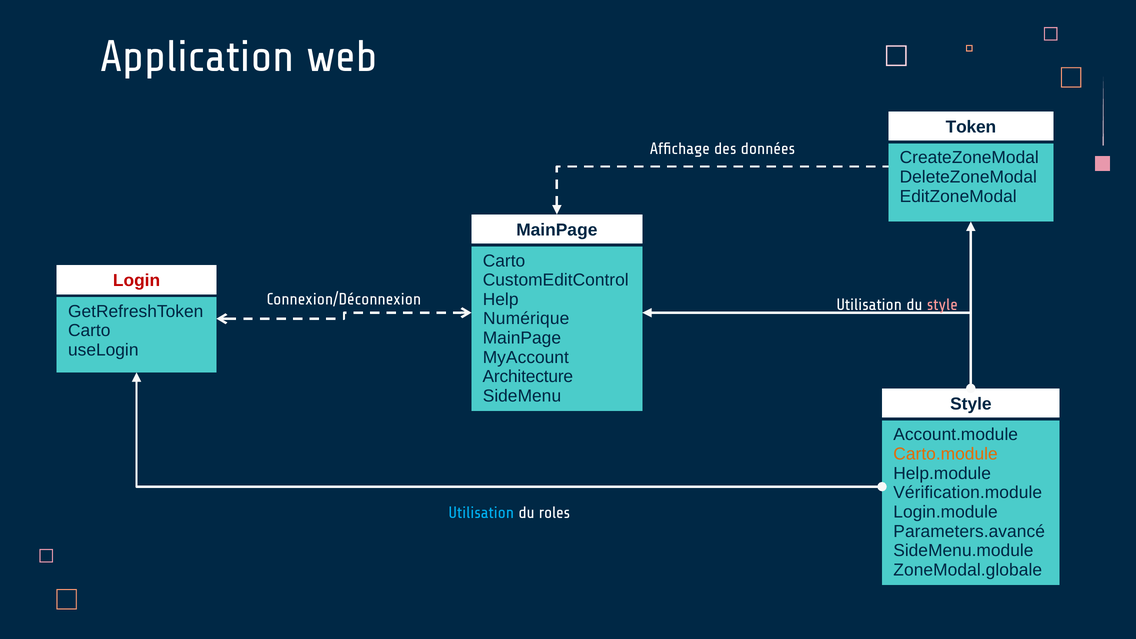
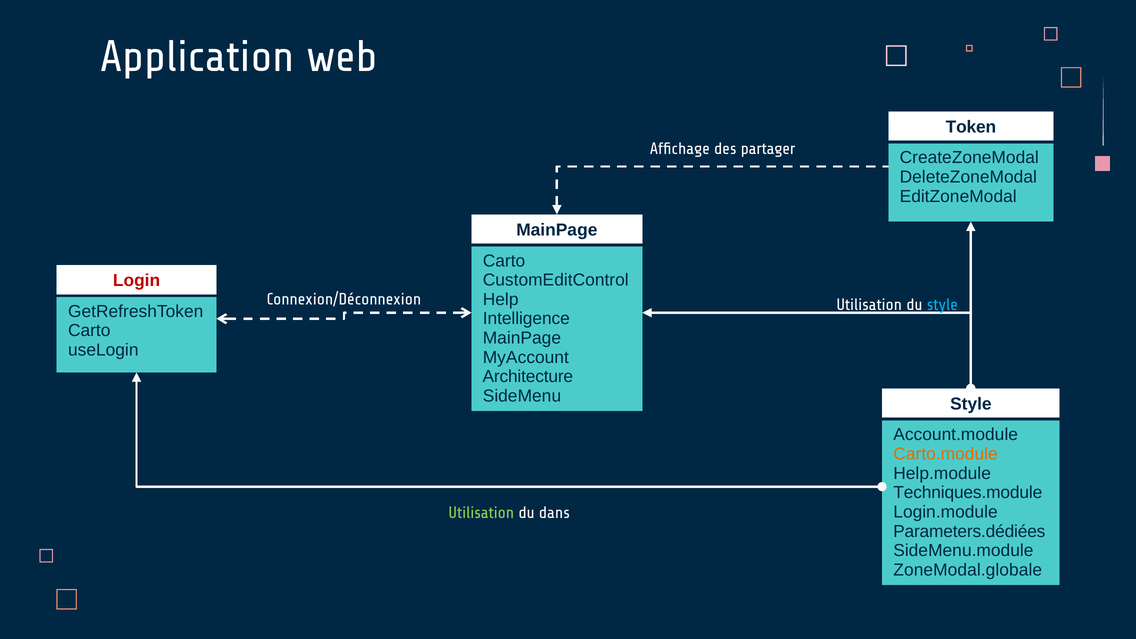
données: données -> partager (768, 149)
style colour: pink -> light blue (942, 305)
Numérique: Numérique -> Intelligence (526, 319)
Vérification.module: Vérification.module -> Techniques.module (968, 493)
Utilisation colour: light blue -> light green (481, 513)
roles: roles -> dans (554, 513)
Parameters.avancé: Parameters.avancé -> Parameters.dédiées (969, 531)
